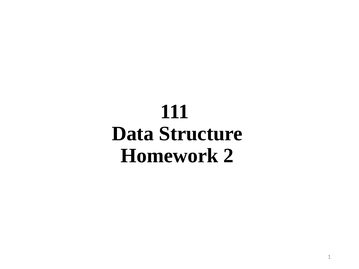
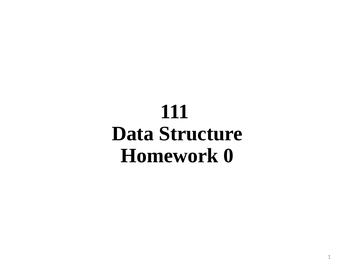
2: 2 -> 0 (228, 156)
